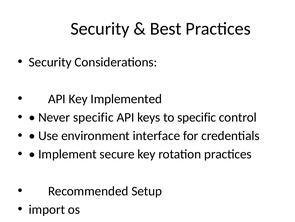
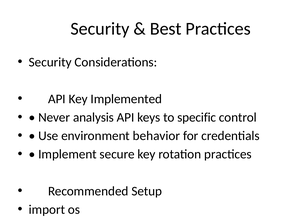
Never specific: specific -> analysis (93, 117)
interface: interface -> behavior (156, 135)
